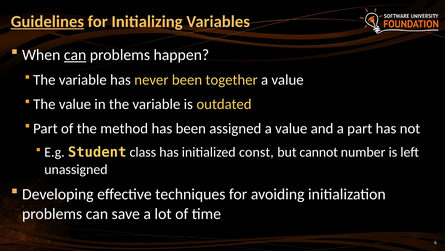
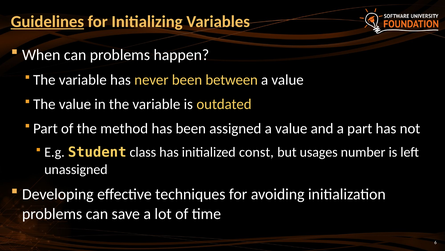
can underline: present -> none (75, 55)
together: together -> between (232, 80)
cannot: cannot -> usages (319, 152)
